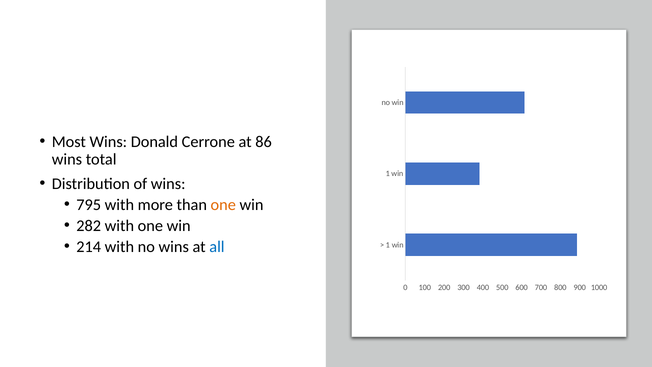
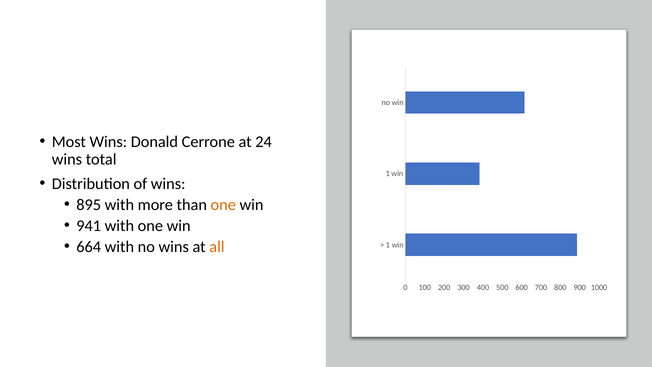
86: 86 -> 24 (264, 142)
795: 795 -> 895 (89, 205)
282: 282 -> 941 (89, 226)
214: 214 -> 664 (89, 246)
all colour: blue -> orange (217, 246)
